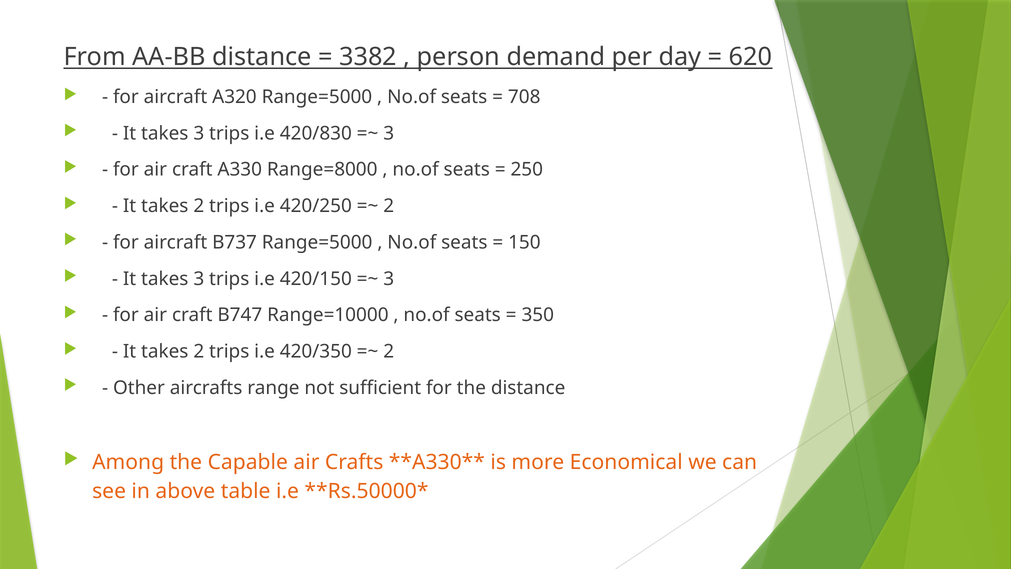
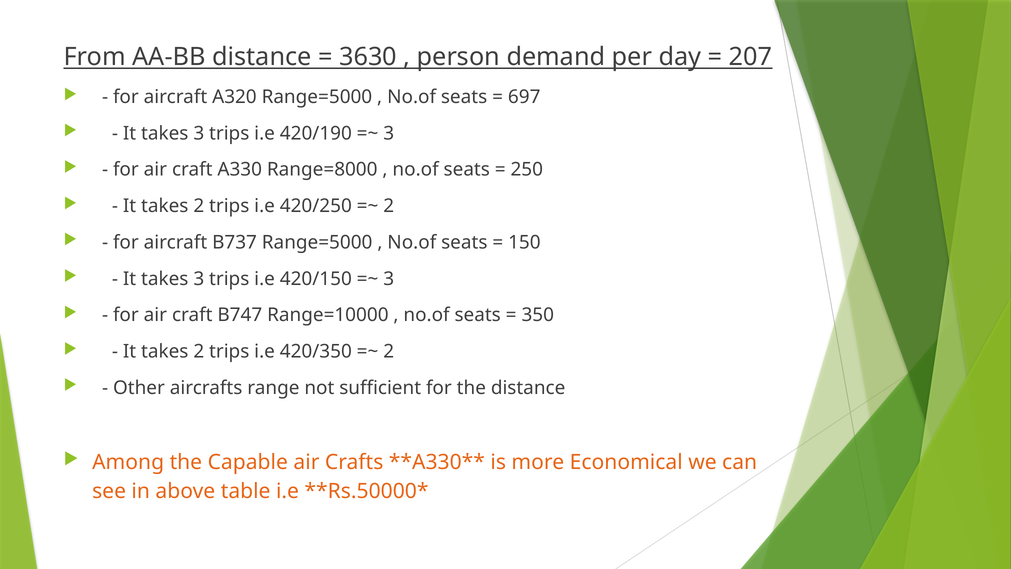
3382: 3382 -> 3630 (368, 57)
620: 620 -> 207 (751, 57)
708: 708 -> 697 (524, 97)
420/830: 420/830 -> 420/190 (316, 133)
